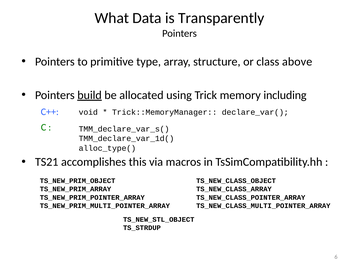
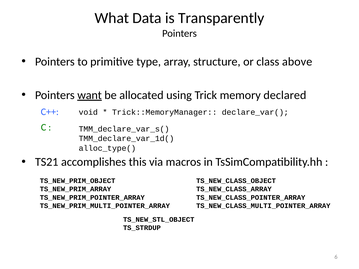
build: build -> want (90, 95)
including: including -> declared (285, 95)
